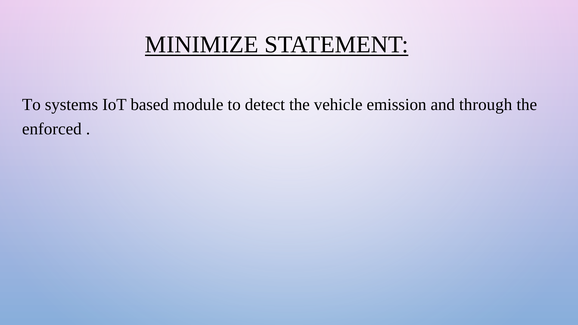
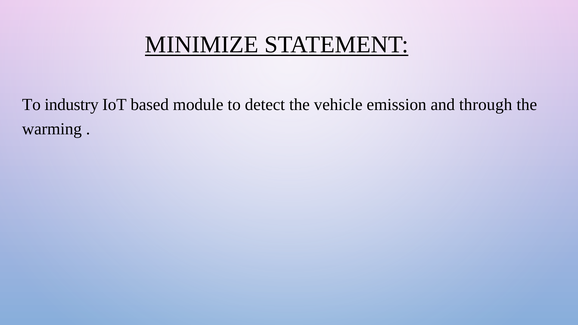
systems: systems -> industry (72, 105)
enforced: enforced -> warming (52, 129)
